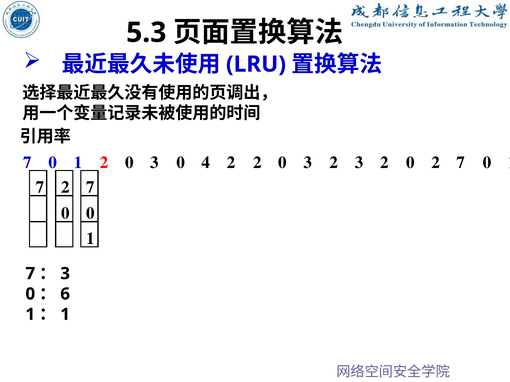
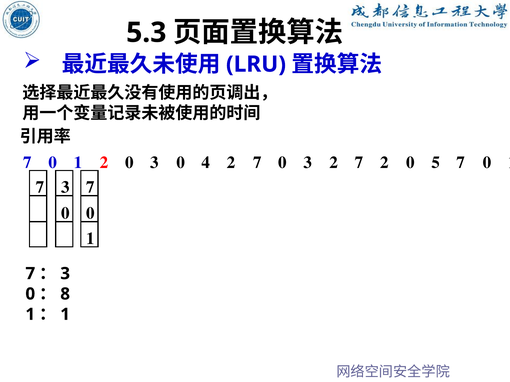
4 2 2: 2 -> 7 (257, 163)
3 2 3: 3 -> 7 (359, 163)
0 2: 2 -> 5 (436, 163)
7 2: 2 -> 3 (65, 187)
6: 6 -> 8 (65, 294)
